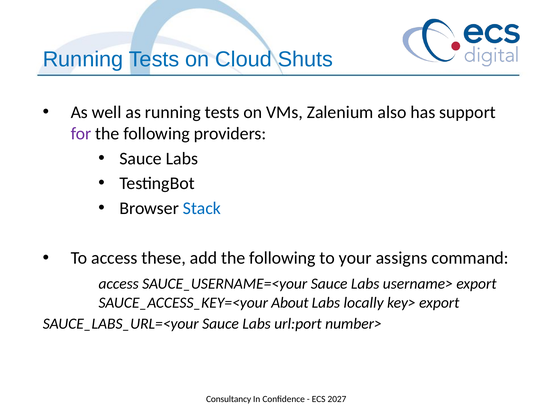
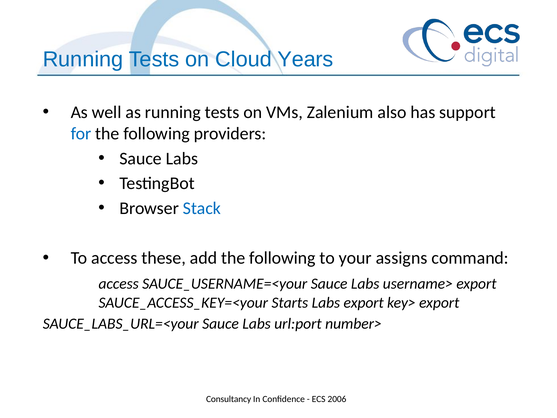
Shuts: Shuts -> Years (306, 59)
for colour: purple -> blue (81, 134)
About: About -> Starts (290, 303)
Labs locally: locally -> export (364, 303)
2027: 2027 -> 2006 (337, 399)
